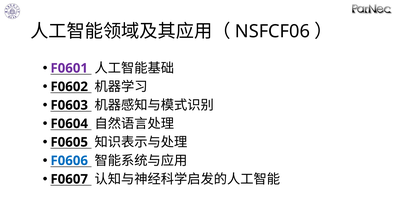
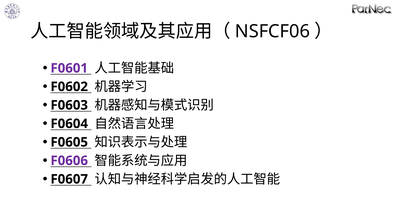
F0606 colour: blue -> purple (69, 160)
